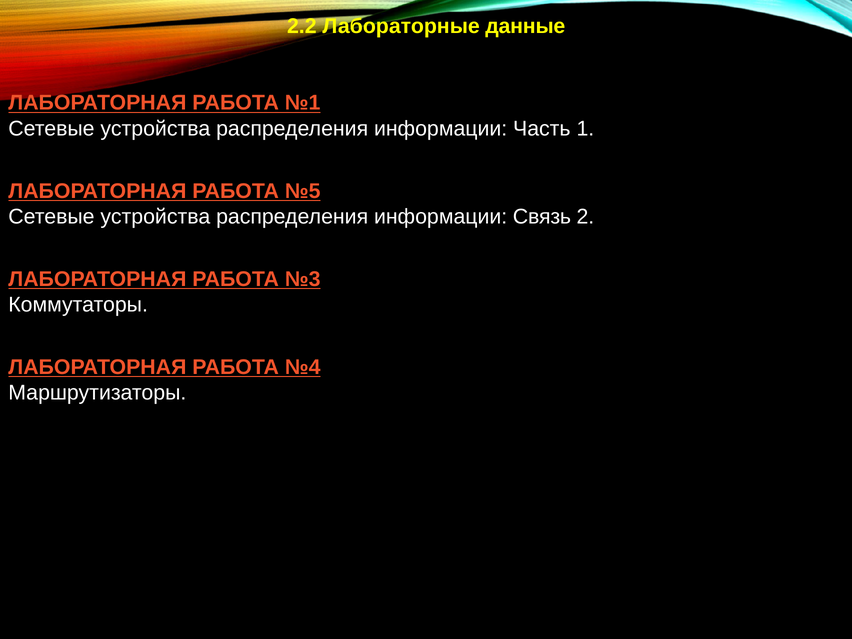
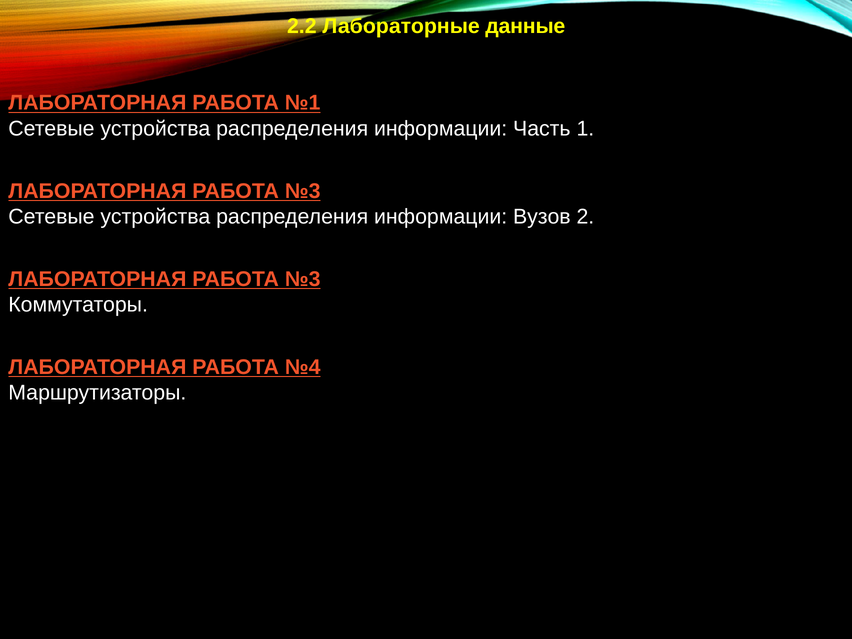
№5: №5 -> №3 (303, 191)
Связь: Связь -> Вузов (542, 217)
